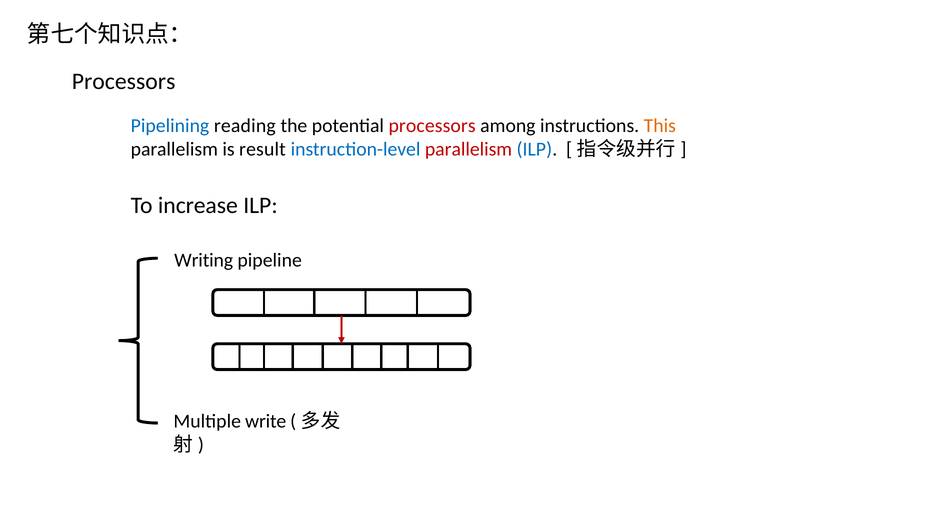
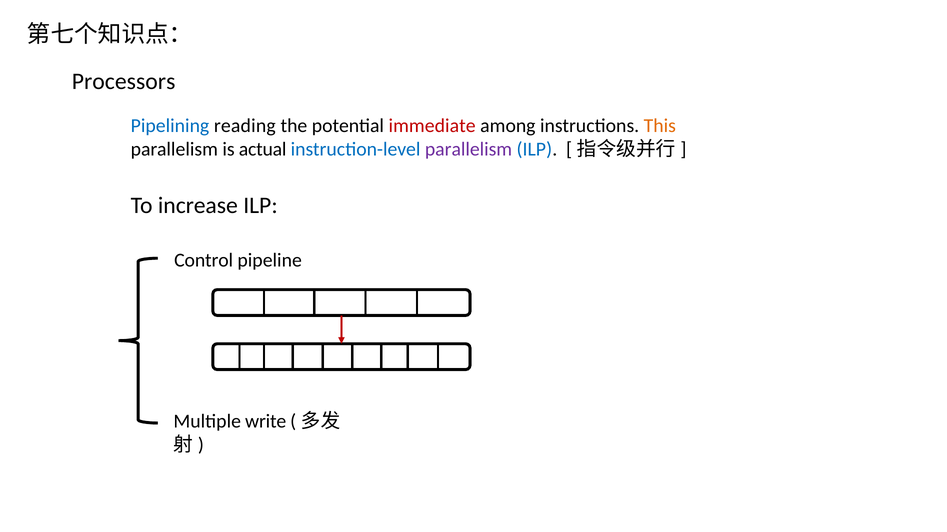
potential processors: processors -> immediate (432, 126)
result: result -> actual (263, 150)
parallelism colour: red -> purple (469, 150)
Writing: Writing -> Control (204, 261)
